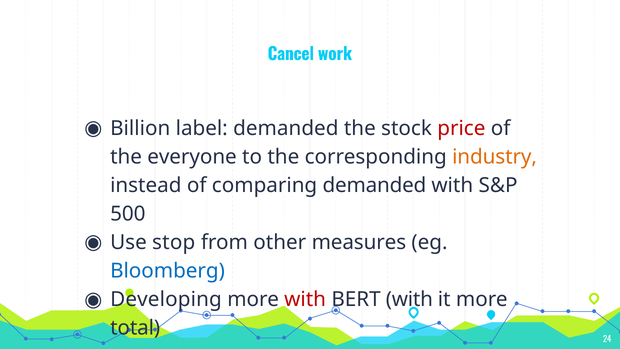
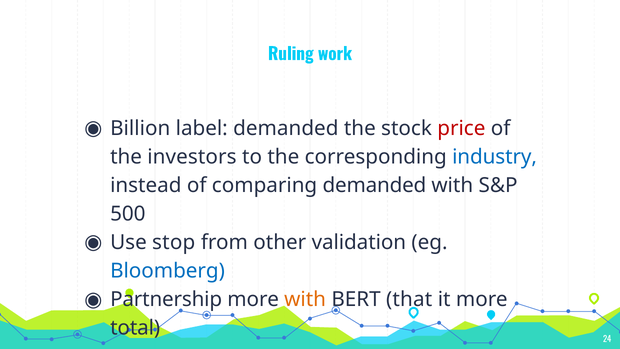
Cancel: Cancel -> Ruling (291, 54)
everyone: everyone -> investors (192, 157)
industry colour: orange -> blue (495, 157)
measures: measures -> validation (359, 242)
Developing: Developing -> Partnership (166, 299)
with colour: red -> orange (305, 299)
BERT with: with -> that (409, 299)
